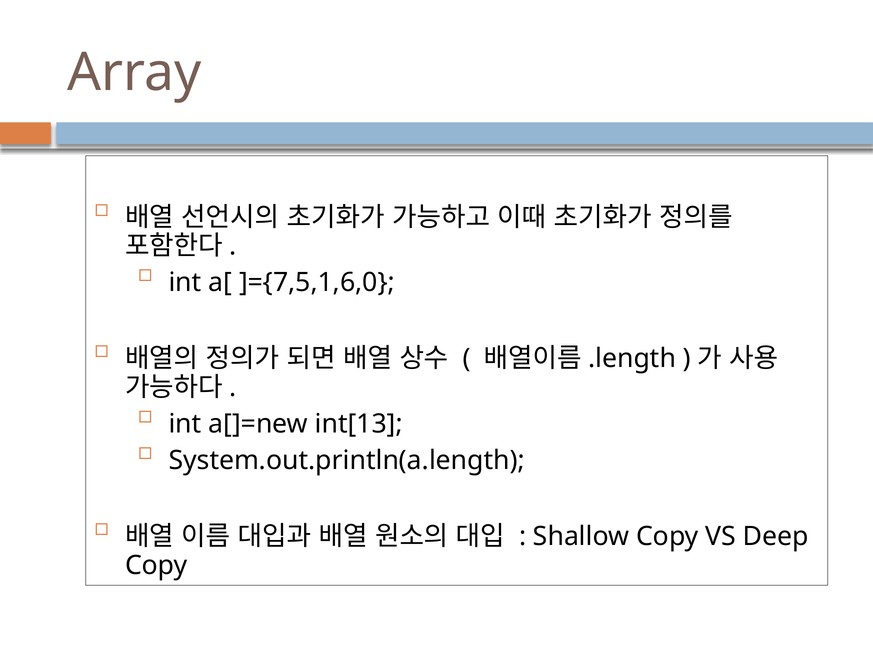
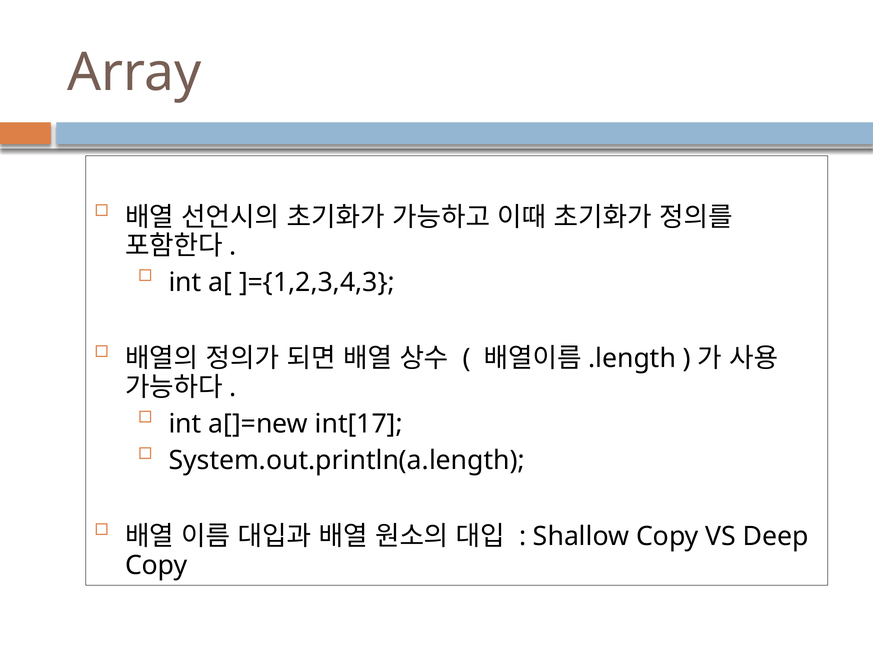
]={7,5,1,6,0: ]={7,5,1,6,0 -> ]={1,2,3,4,3 (317, 282)
int[13: int[13 -> int[17 (359, 424)
